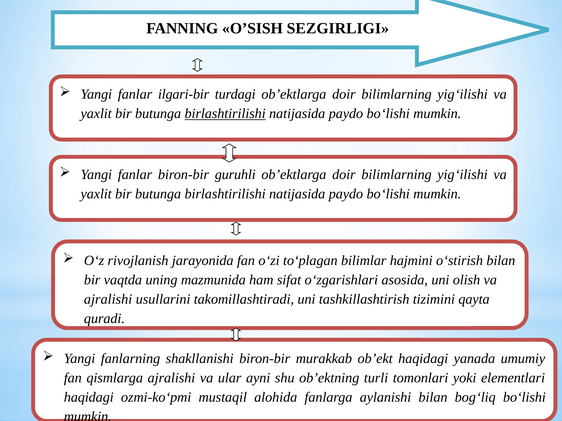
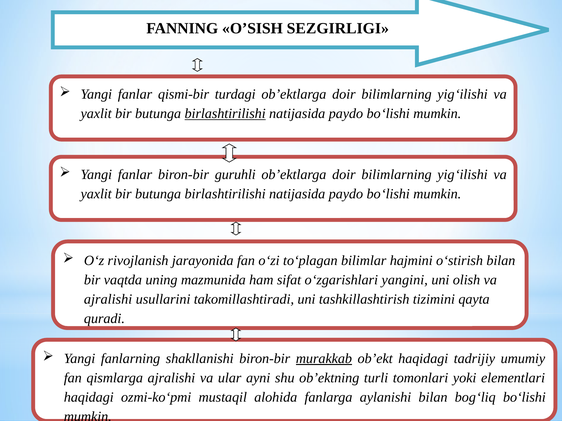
ilgari-bir: ilgari-bir -> qismi-bir (184, 94)
asosida: asosida -> yangini (405, 280)
murakkab underline: none -> present (324, 359)
yanada: yanada -> tadrijiy (474, 359)
